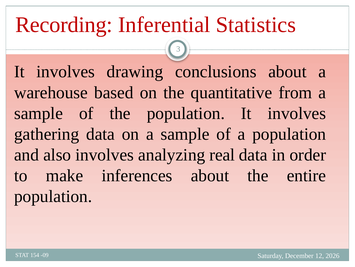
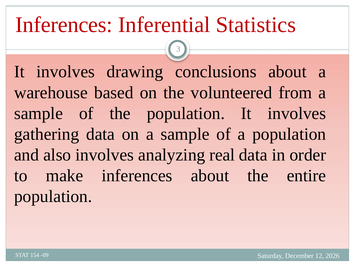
Recording: Recording -> Inferences (64, 25)
quantitative: quantitative -> volunteered (231, 92)
